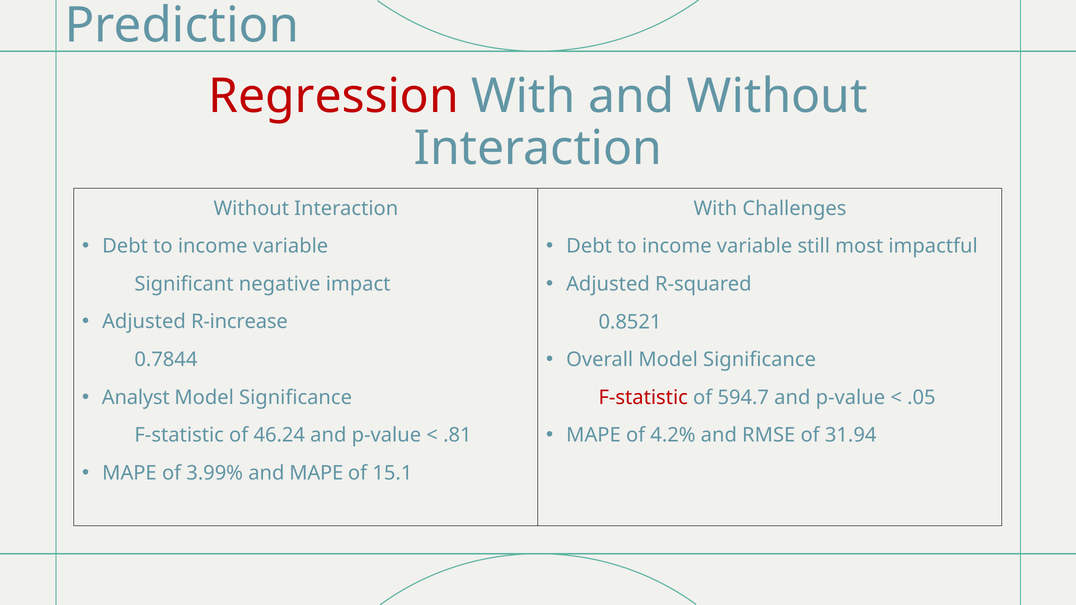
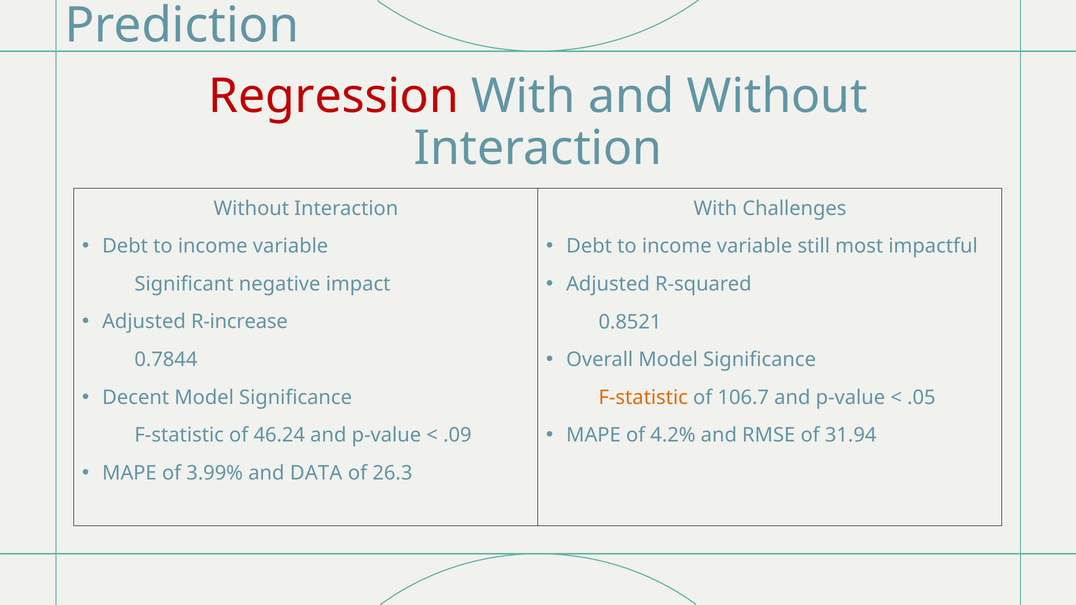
Analyst: Analyst -> Decent (136, 398)
F-statistic colour: red -> orange (643, 398)
594.7: 594.7 -> 106.7 (743, 398)
.81: .81 -> .09 (457, 435)
and MAPE: MAPE -> DATA (316, 473)
15.1: 15.1 -> 26.3 (392, 473)
